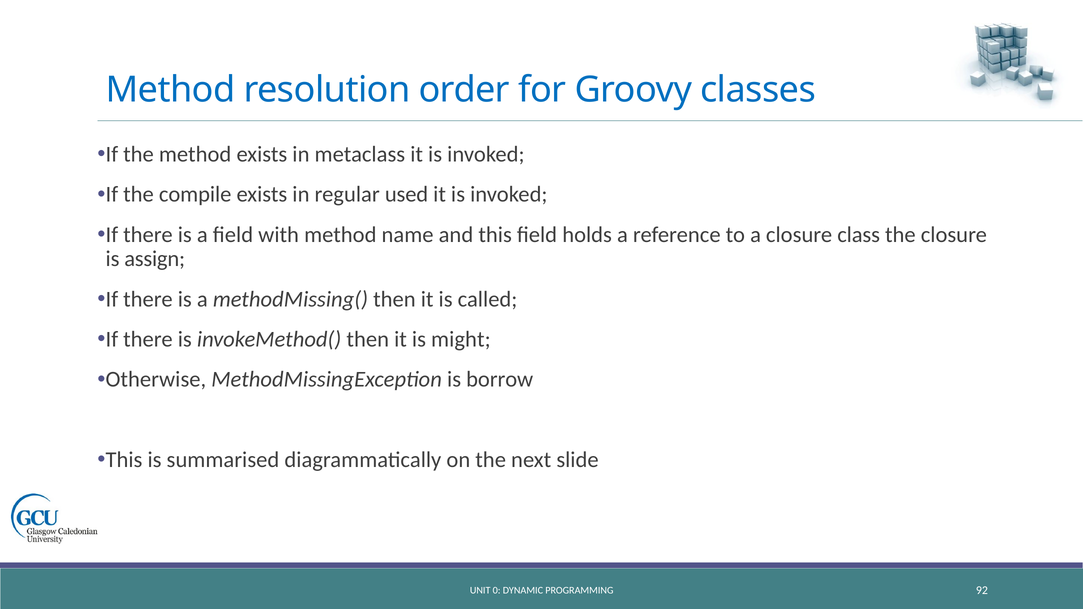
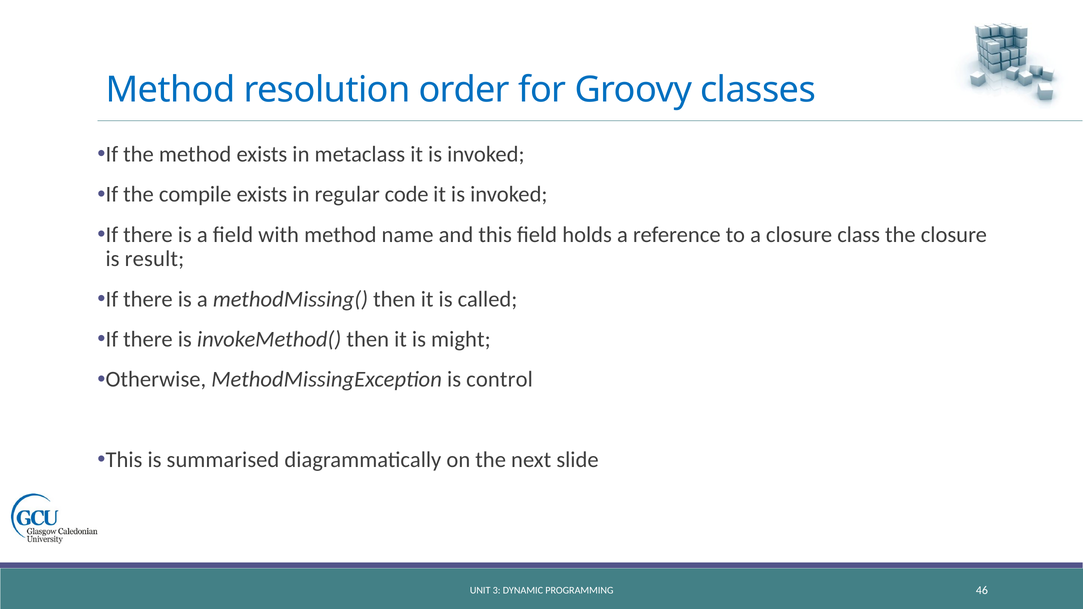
used: used -> code (407, 195)
assign: assign -> result (154, 259)
borrow: borrow -> control (500, 380)
0: 0 -> 3 (497, 591)
92: 92 -> 46 (982, 591)
